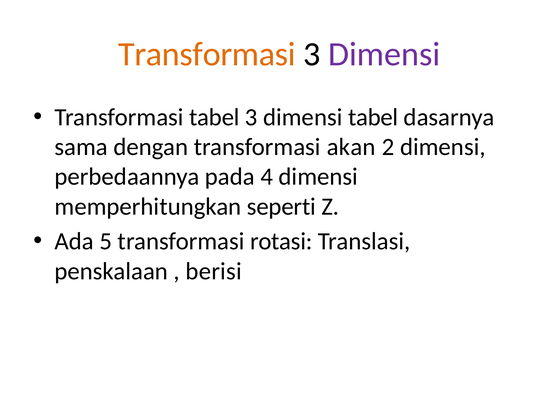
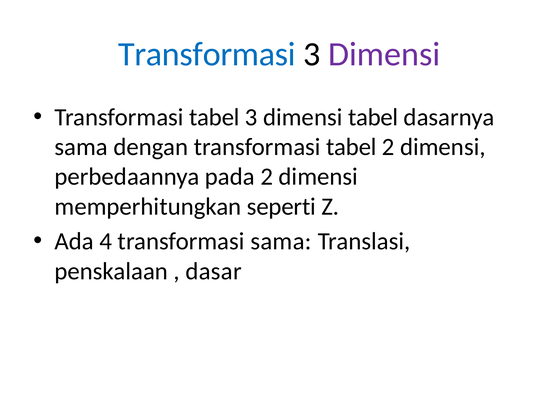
Transformasi colour: orange -> blue (207, 54)
dengan transformasi akan: akan -> tabel (351, 147)
pada 4: 4 -> 2 (267, 177)
5: 5 -> 4 (106, 242)
transformasi rotasi: rotasi -> sama (281, 242)
berisi: berisi -> dasar (214, 271)
